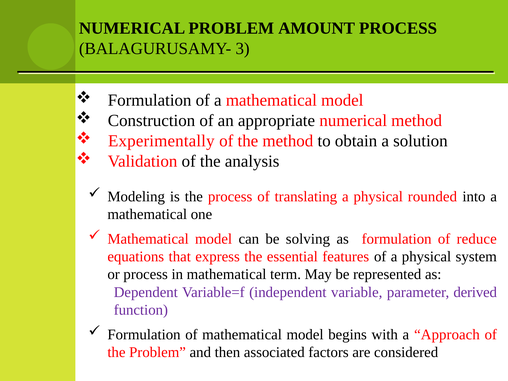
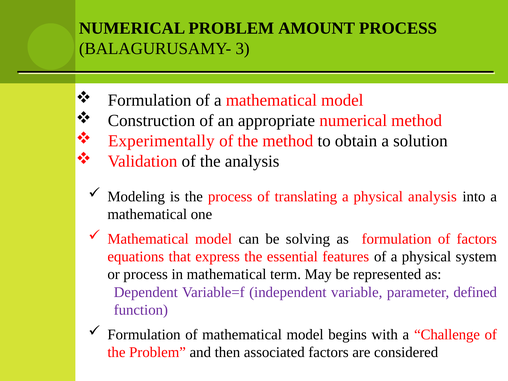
physical rounded: rounded -> analysis (432, 197)
of reduce: reduce -> factors (477, 239)
derived: derived -> defined (475, 292)
Approach: Approach -> Challenge (447, 334)
